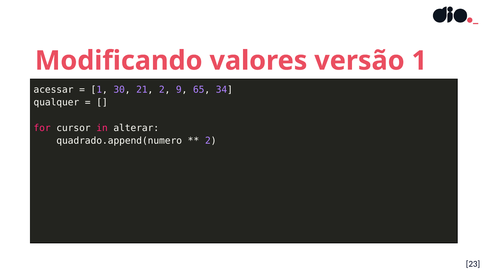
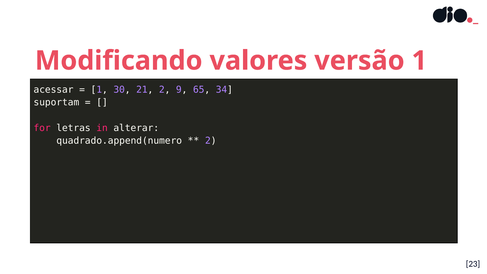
qualquer: qualquer -> suportam (56, 102)
cursor: cursor -> letras (73, 128)
